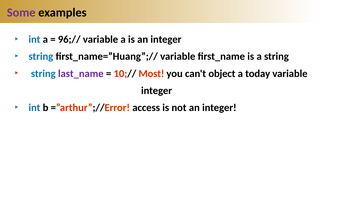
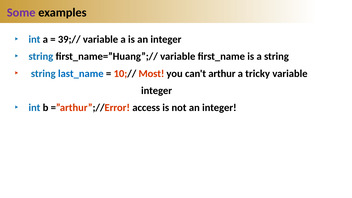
96;//: 96;// -> 39;// (69, 39)
last_name colour: purple -> blue (81, 74)
object: object -> arthur (222, 74)
today: today -> tricky (258, 74)
